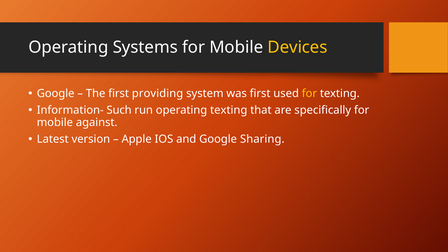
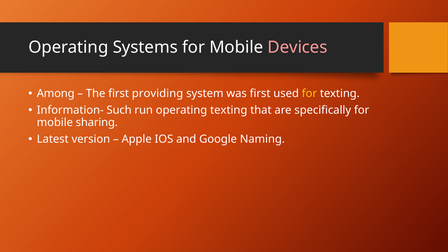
Devices colour: yellow -> pink (298, 47)
Google: Google -> Among (56, 94)
against: against -> sharing (97, 122)
Sharing: Sharing -> Naming (262, 139)
